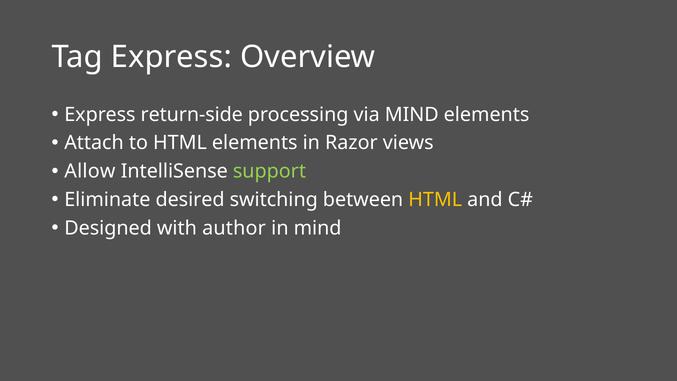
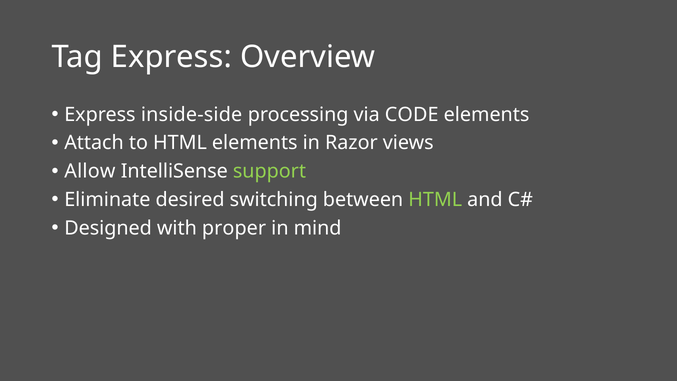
return-side: return-side -> inside-side (192, 114)
via MIND: MIND -> CODE (412, 114)
HTML colour: yellow -> light green (435, 200)
author: author -> proper (234, 228)
